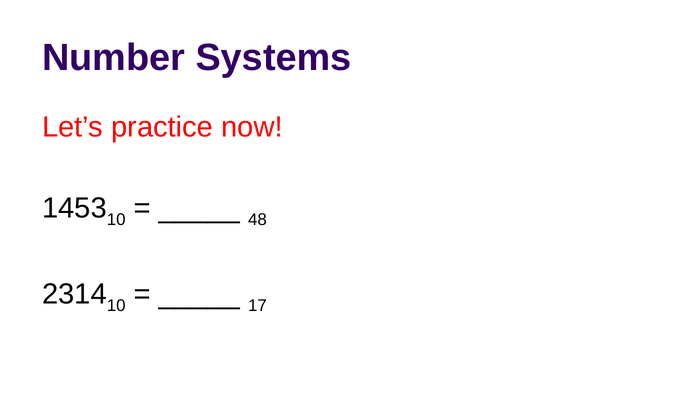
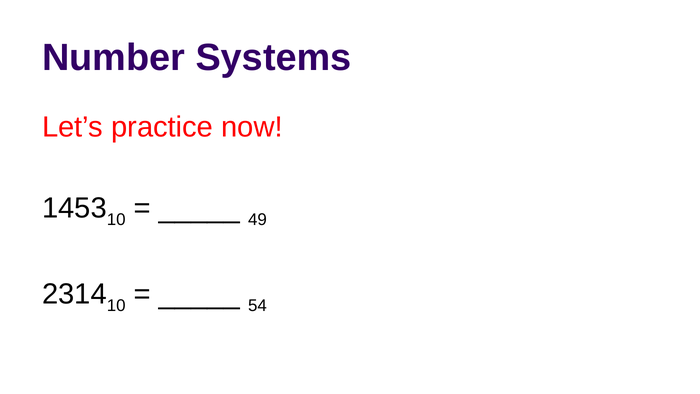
48: 48 -> 49 (257, 219)
17: 17 -> 54 (257, 305)
